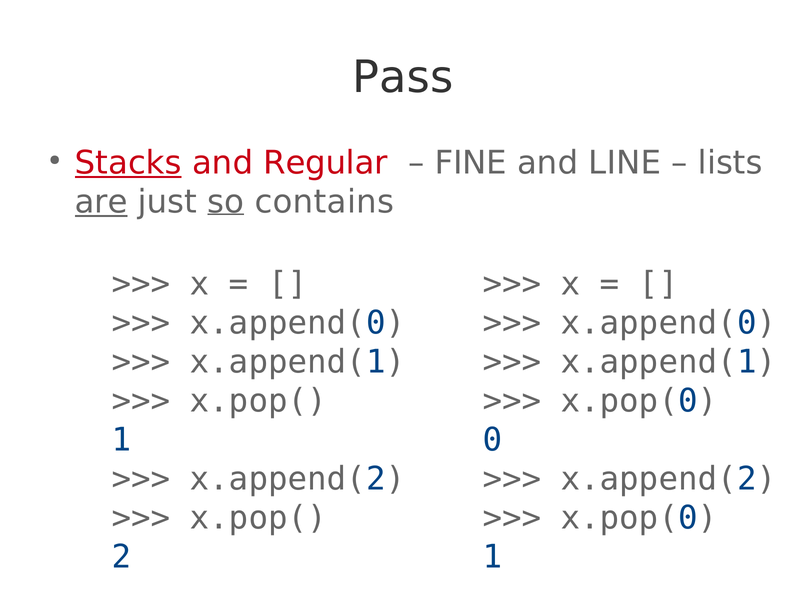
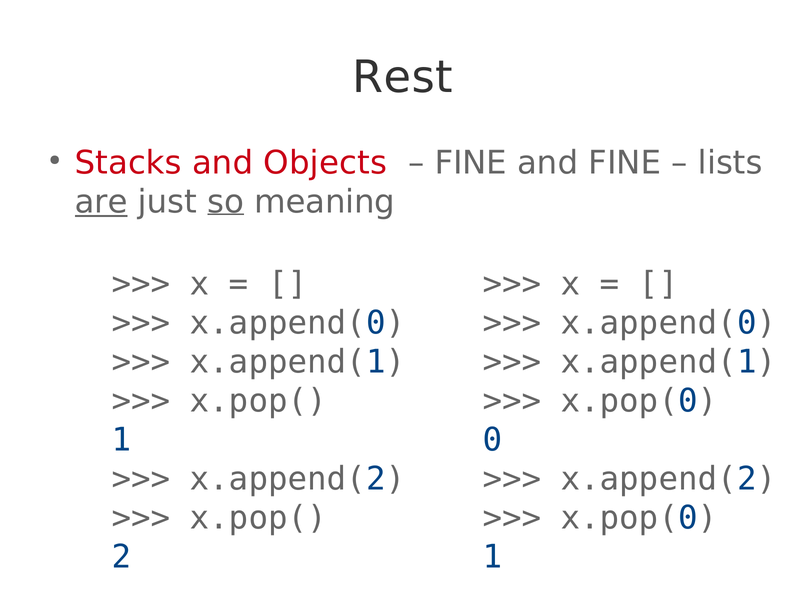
Pass: Pass -> Rest (403, 78)
Stacks underline: present -> none (128, 163)
Regular: Regular -> Objects (325, 163)
and LINE: LINE -> FINE (625, 163)
contains: contains -> meaning (325, 202)
